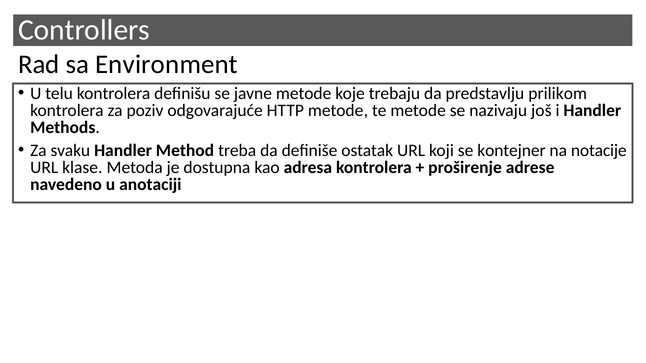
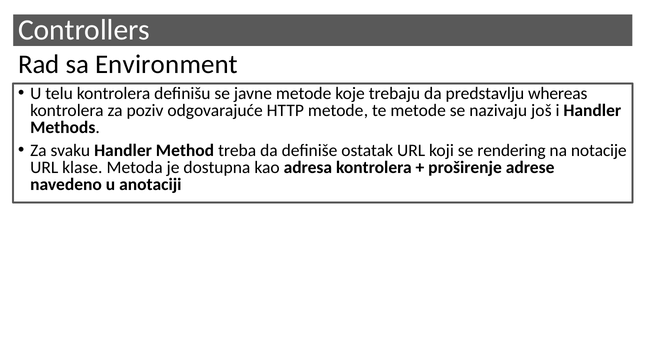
prilikom: prilikom -> whereas (558, 94)
kontejner: kontejner -> rendering (511, 151)
